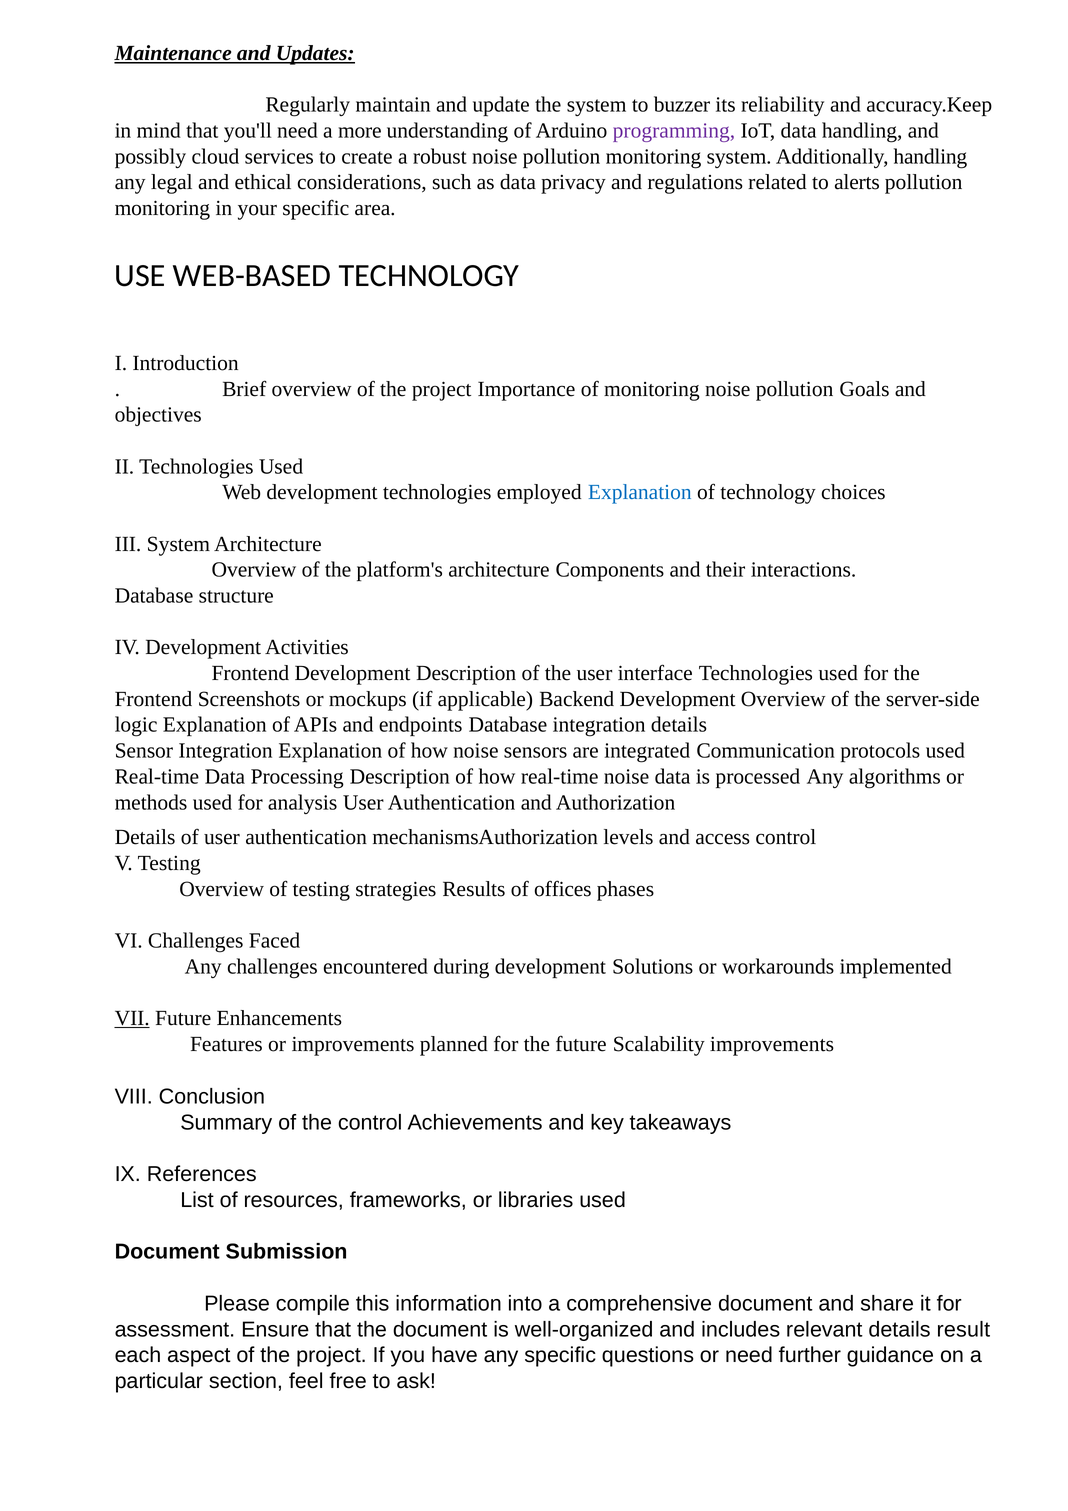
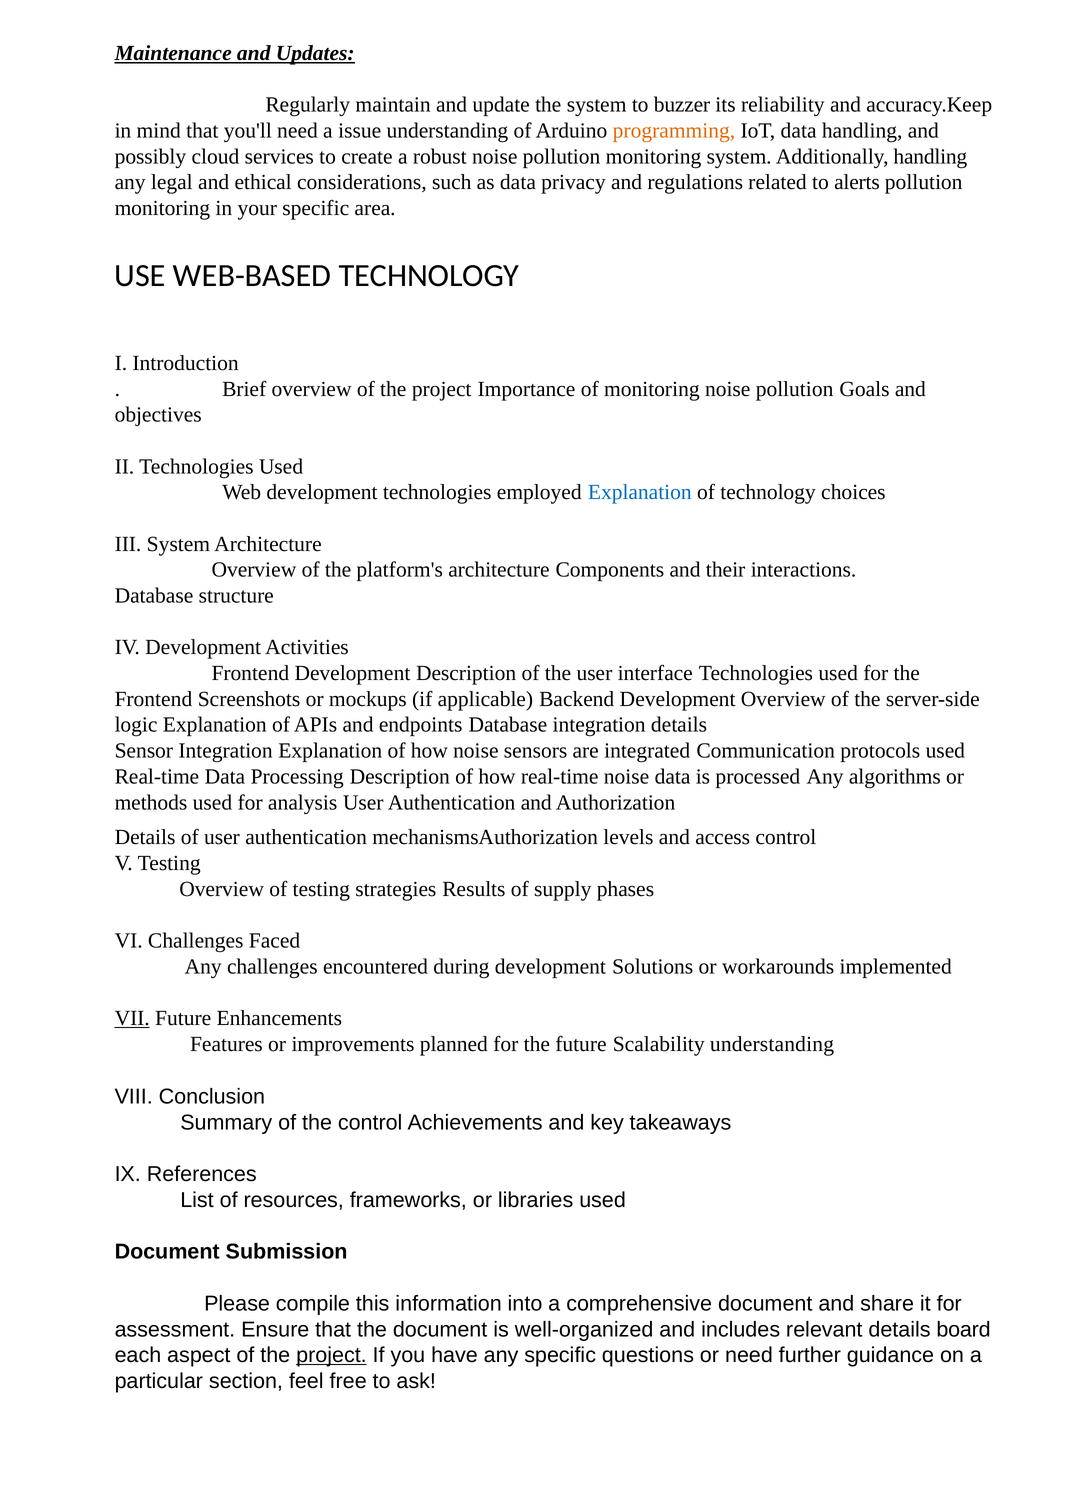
more: more -> issue (360, 131)
programming colour: purple -> orange (674, 131)
offices: offices -> supply (563, 889)
Scalability improvements: improvements -> understanding (772, 1044)
result: result -> board (964, 1330)
project underline: none -> present (331, 1356)
